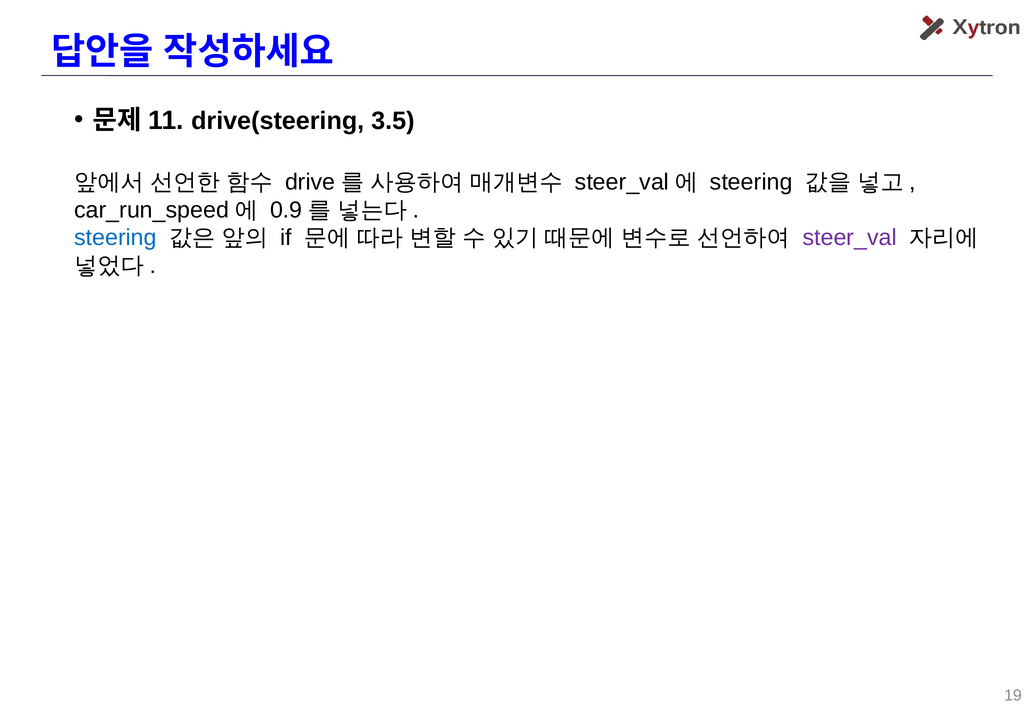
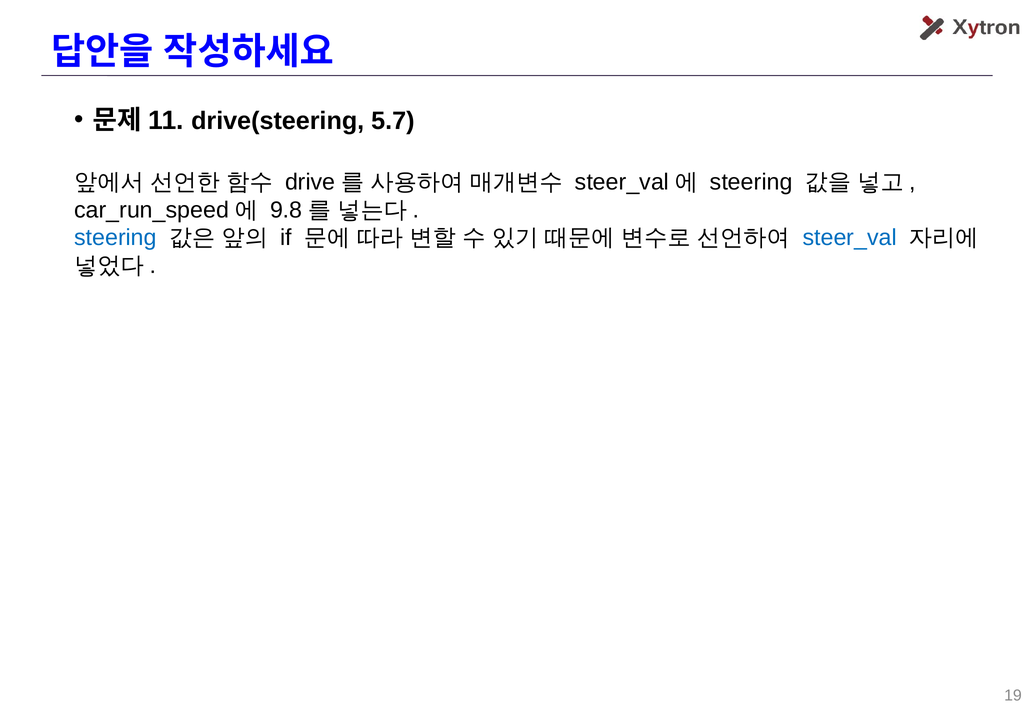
3.5: 3.5 -> 5.7 (393, 121)
0.9: 0.9 -> 9.8 (286, 210)
steer_val colour: purple -> blue (850, 238)
